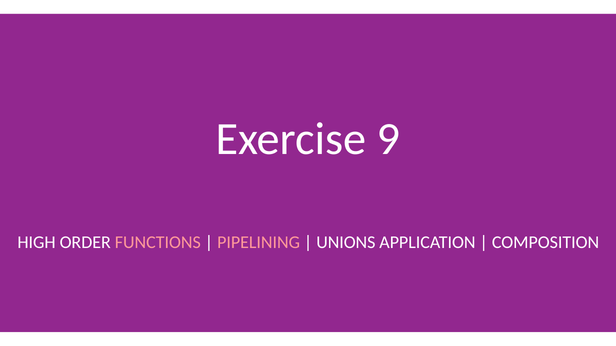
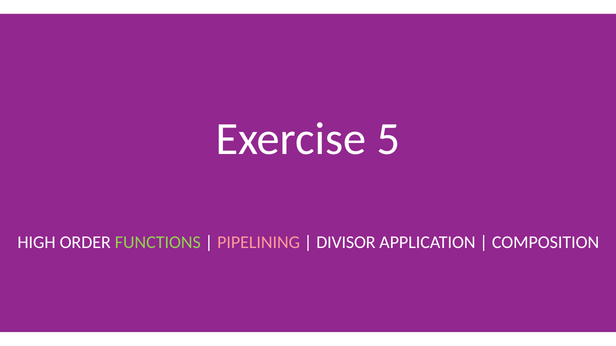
9: 9 -> 5 (388, 139)
FUNCTIONS colour: pink -> light green (158, 243)
UNIONS: UNIONS -> DIVISOR (346, 243)
